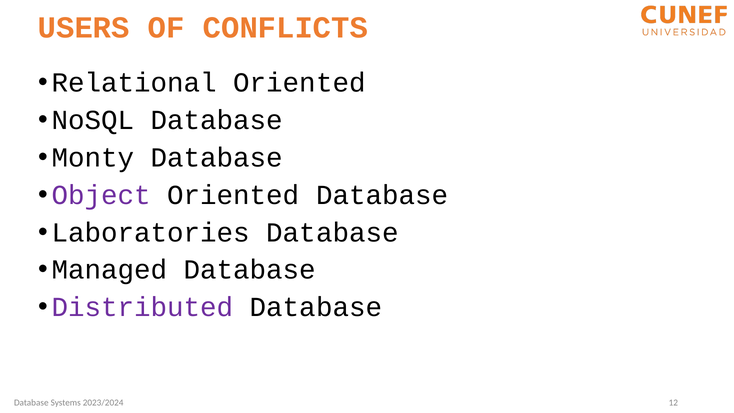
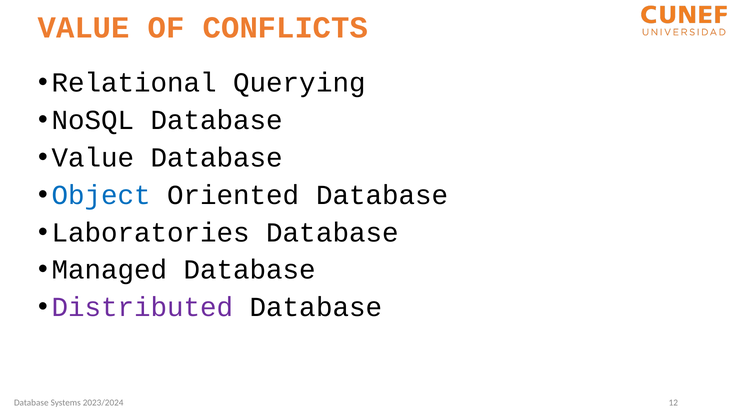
USERS: USERS -> VALUE (84, 27)
Relational Oriented: Oriented -> Querying (299, 83)
Monty: Monty -> Value (93, 158)
Object colour: purple -> blue (101, 195)
